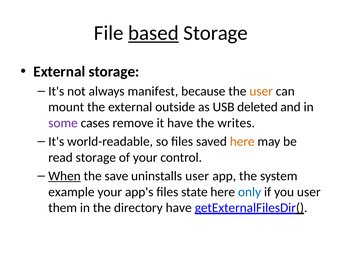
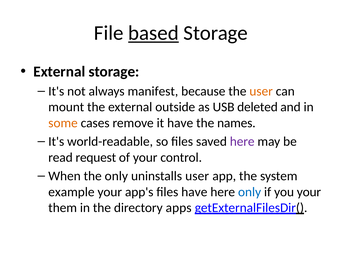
some colour: purple -> orange (63, 123)
writes: writes -> names (236, 123)
here colour: orange -> purple (242, 142)
read storage: storage -> request (96, 158)
When underline: present -> none (64, 176)
the save: save -> only (116, 176)
files state: state -> have (194, 192)
you user: user -> your (309, 192)
directory have: have -> apps (179, 208)
